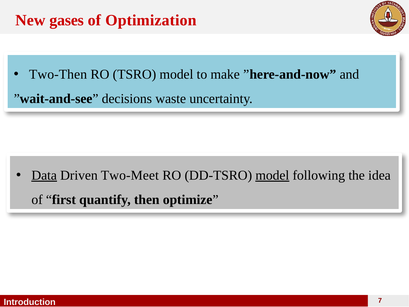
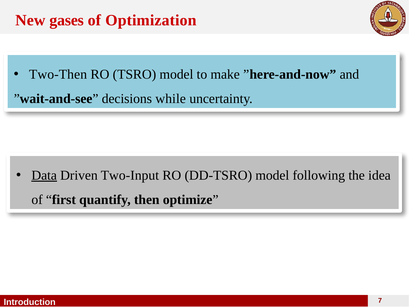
waste: waste -> while (171, 99)
Two-Meet: Two-Meet -> Two-Input (130, 175)
model underline: present -> none (272, 175)
